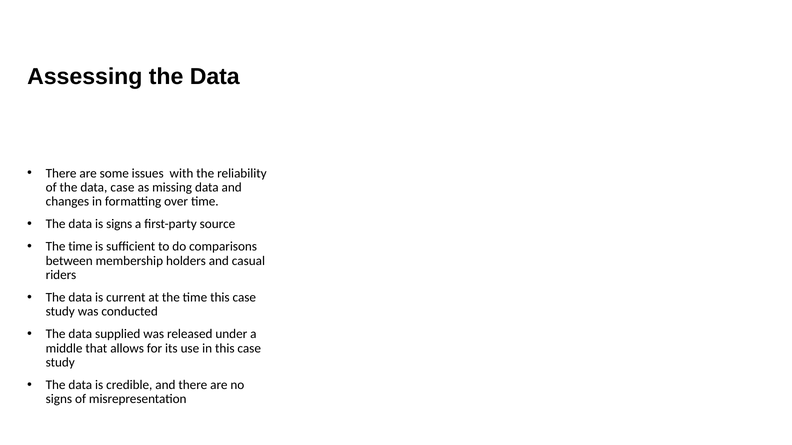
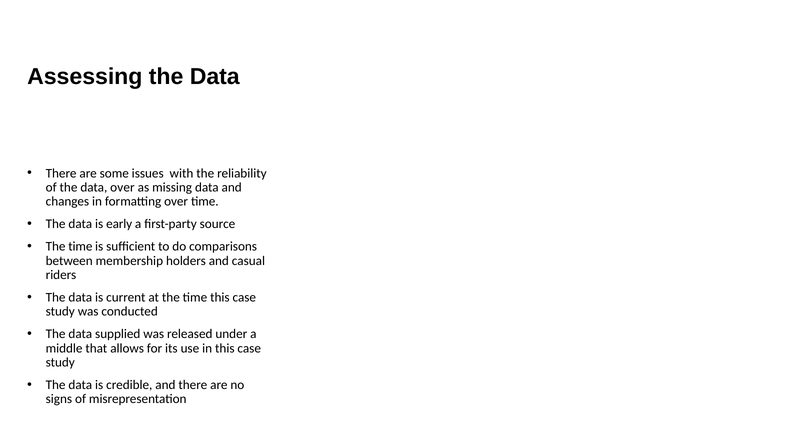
data case: case -> over (122, 188)
is signs: signs -> early (119, 224)
